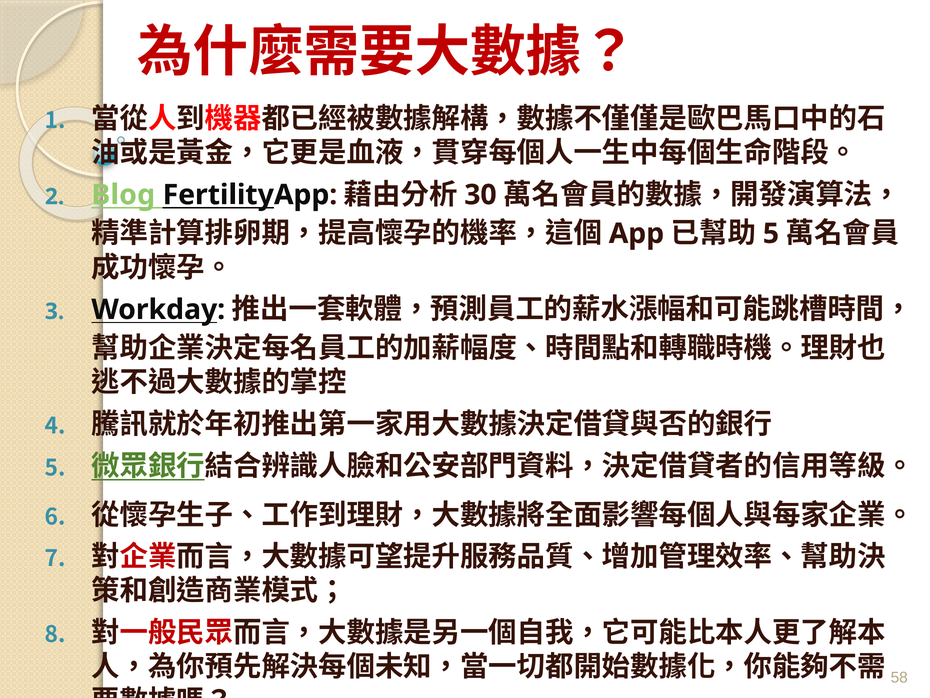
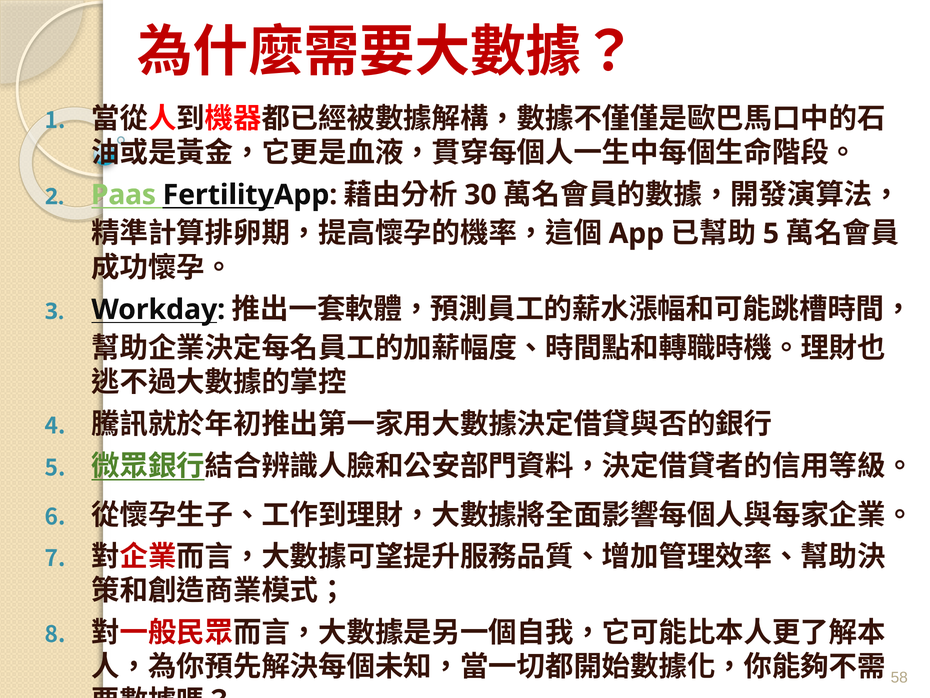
Blog: Blog -> Paas (123, 195)
